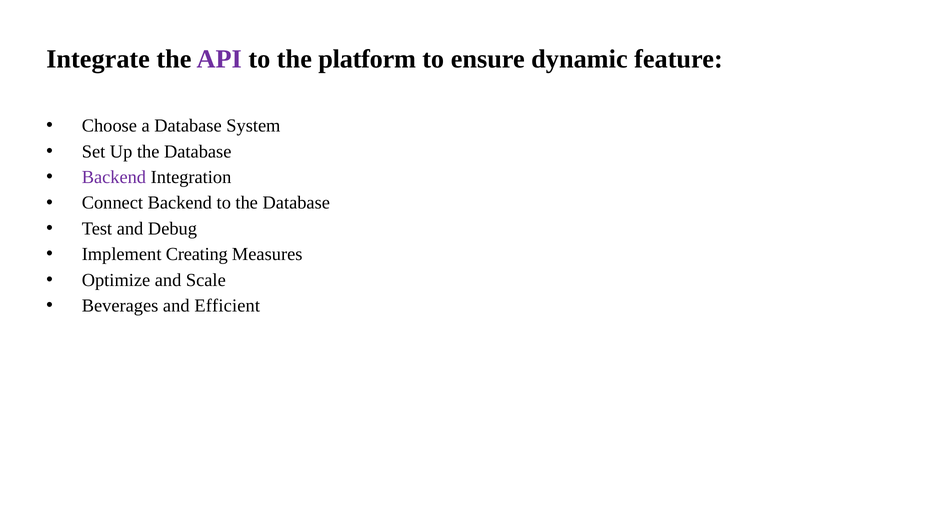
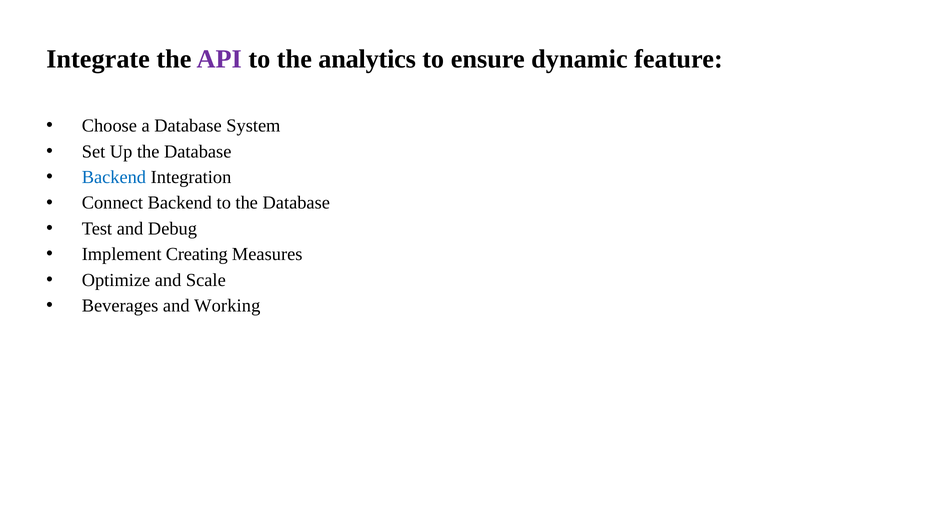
platform: platform -> analytics (367, 59)
Backend colour: purple -> blue (114, 177)
Efficient: Efficient -> Working (227, 306)
